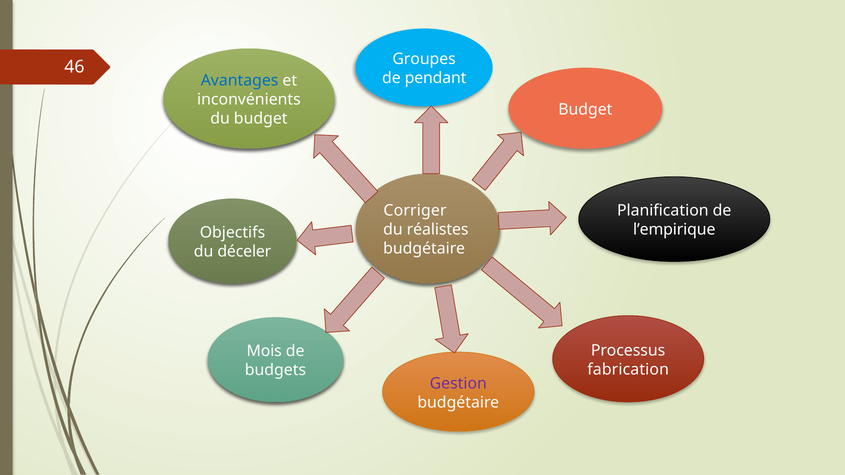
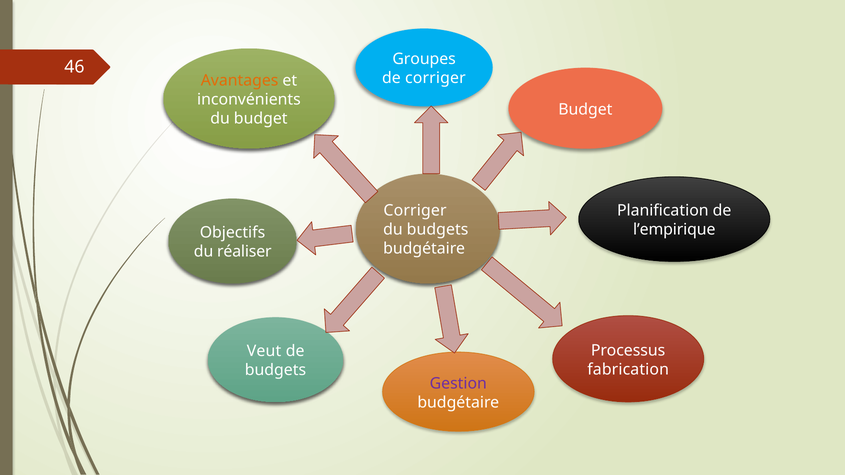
de pendant: pendant -> corriger (435, 78)
Avantages colour: blue -> orange (240, 81)
du réalistes: réalistes -> budgets (438, 230)
déceler: déceler -> réaliser (244, 252)
Mois: Mois -> Veut (264, 351)
